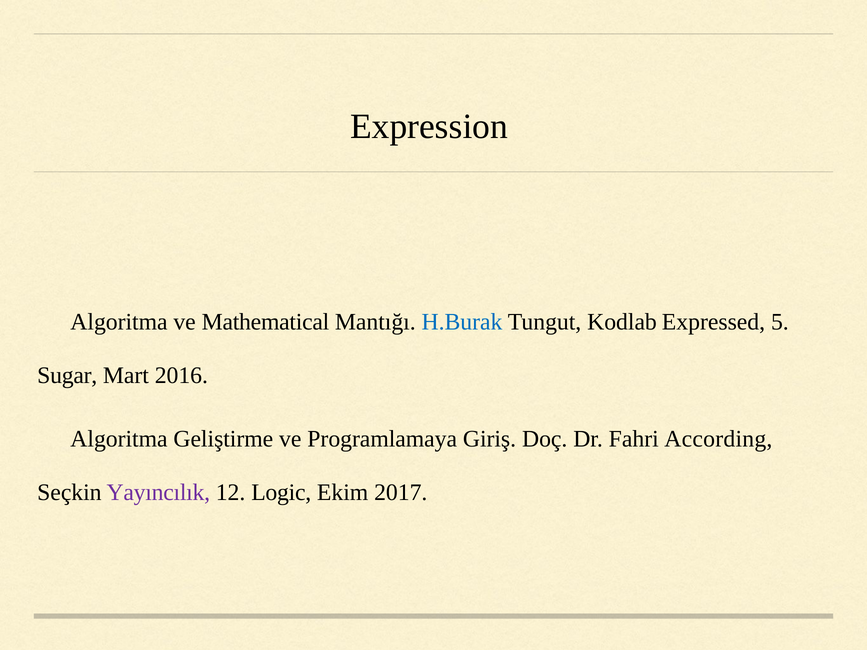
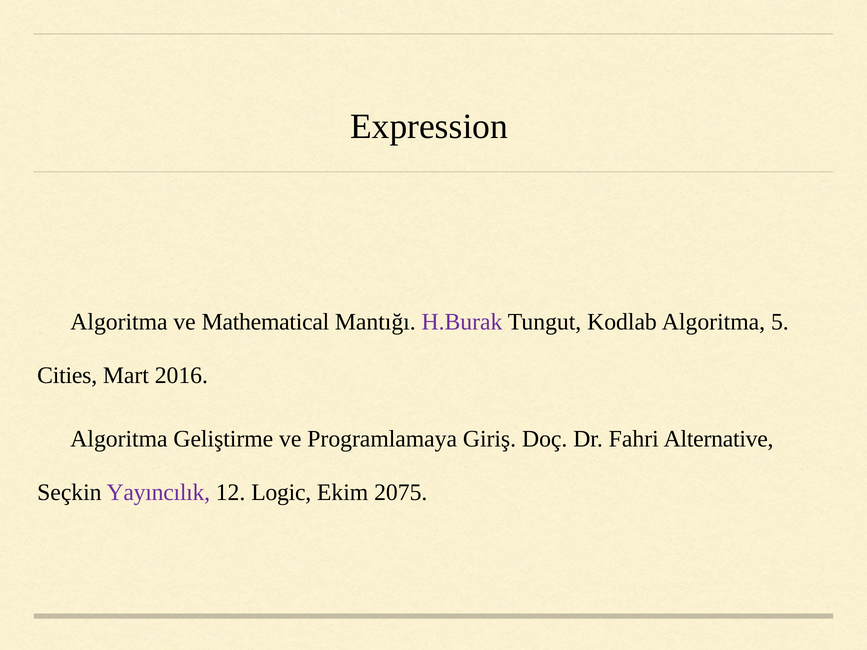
H.Burak colour: blue -> purple (462, 322)
Kodlab Expressed: Expressed -> Algoritma (713, 322)
Sugar: Sugar -> Cities (67, 376)
According: According -> Alternative (719, 439)
2017: 2017 -> 2075 (401, 492)
